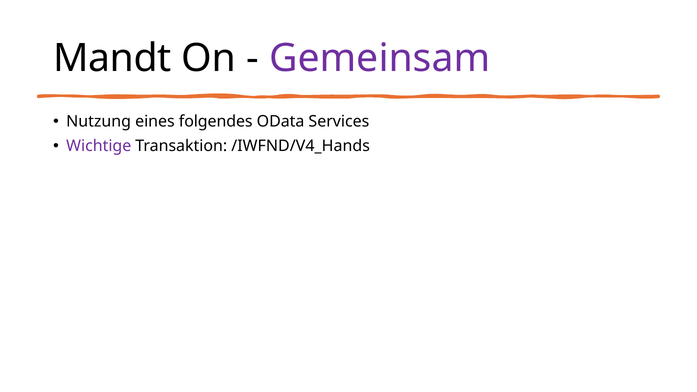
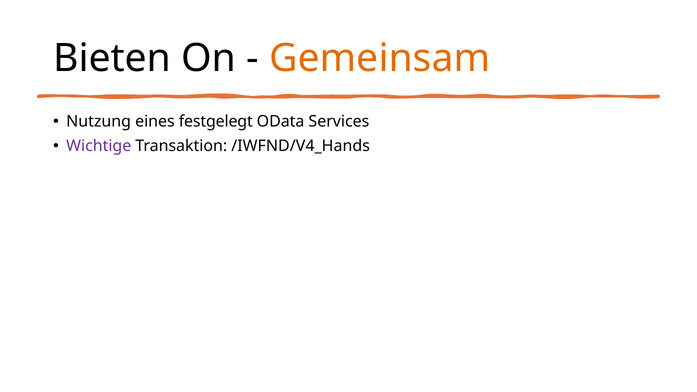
Mandt: Mandt -> Bieten (112, 59)
Gemeinsam colour: purple -> orange (380, 59)
folgendes: folgendes -> festgelegt (216, 121)
